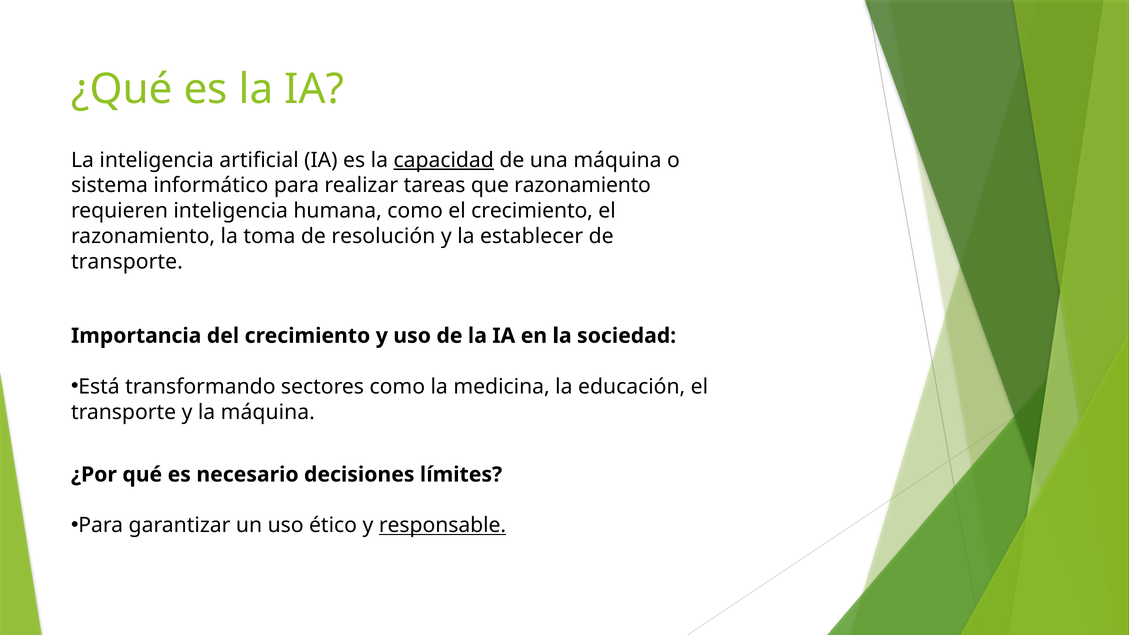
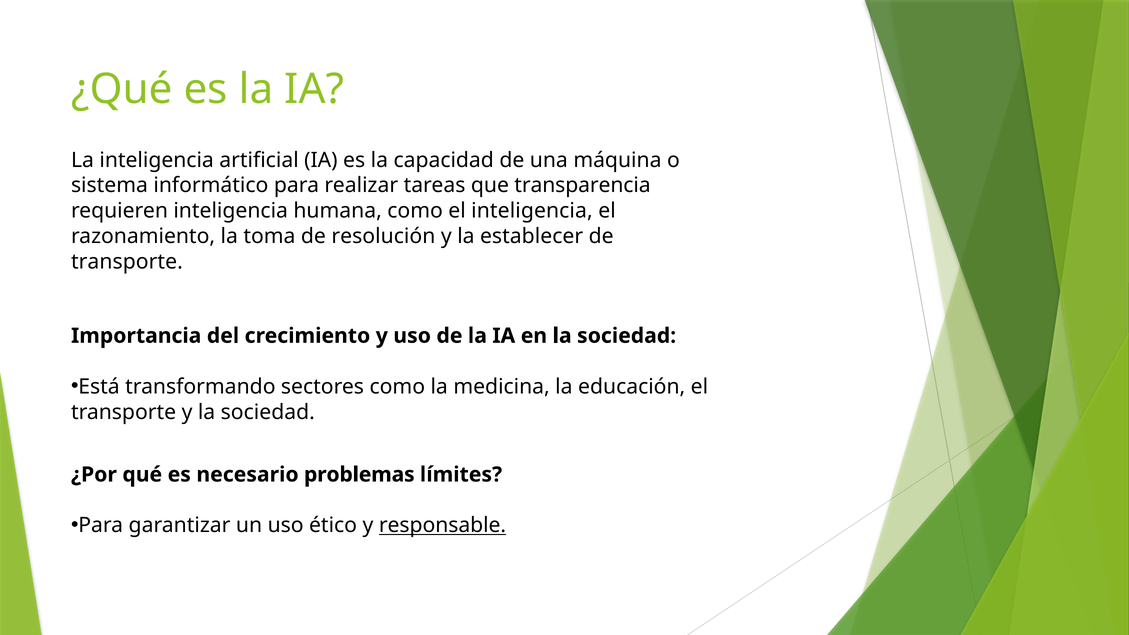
capacidad underline: present -> none (444, 160)
que razonamiento: razonamiento -> transparencia (582, 185)
el crecimiento: crecimiento -> inteligencia (532, 211)
y la máquina: máquina -> sociedad (268, 412)
decisiones: decisiones -> problemas (359, 475)
